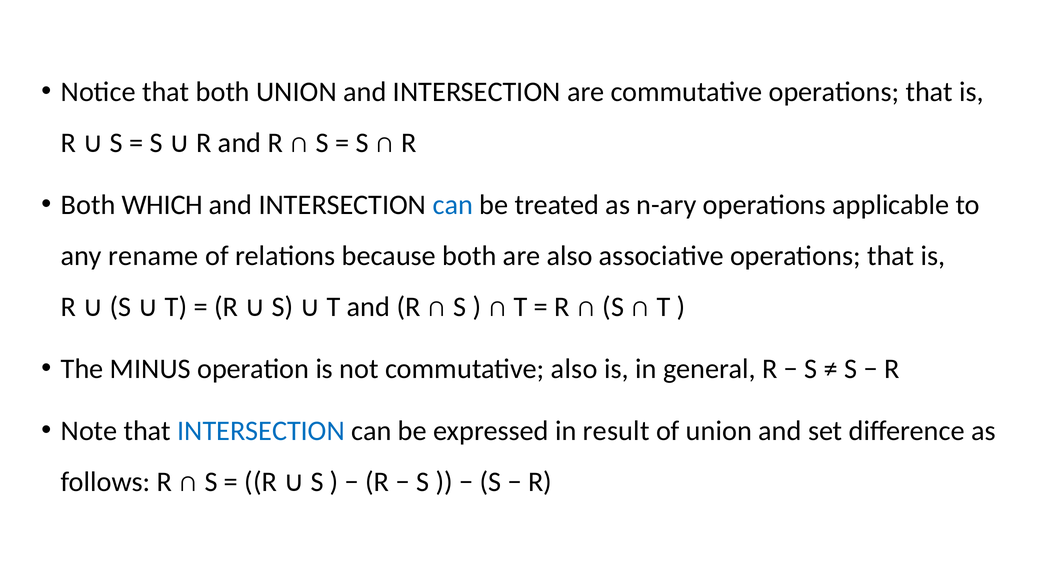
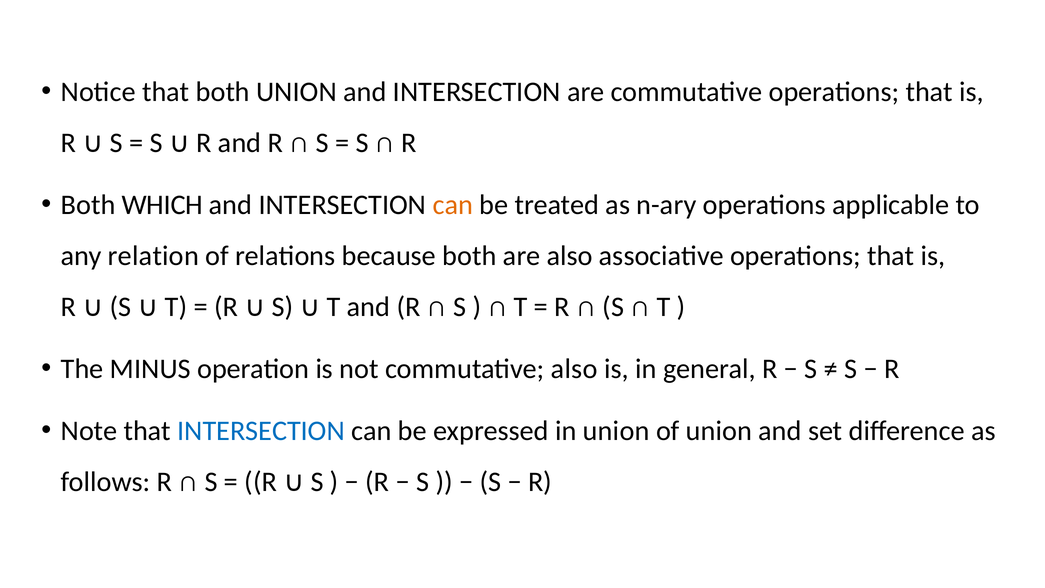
can colour: blue -> orange (453, 205)
rename: rename -> relation (153, 256)
in result: result -> union (616, 431)
